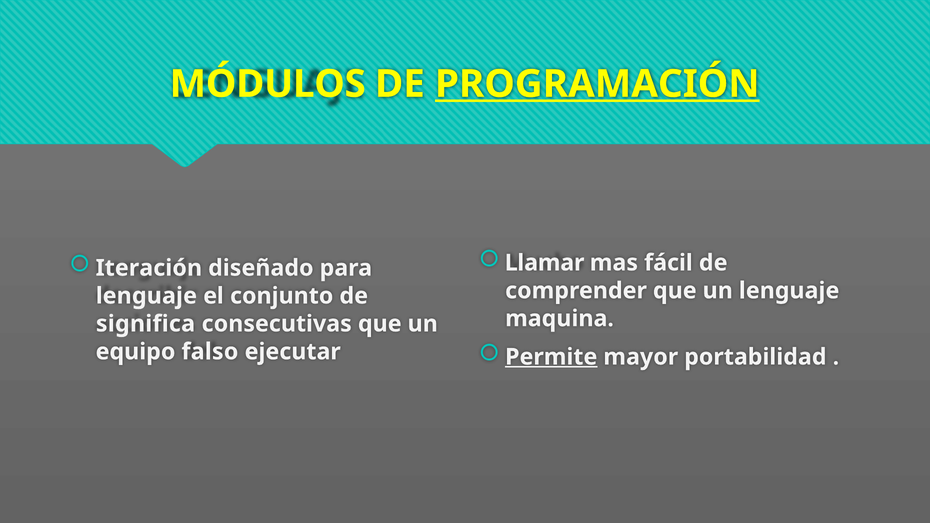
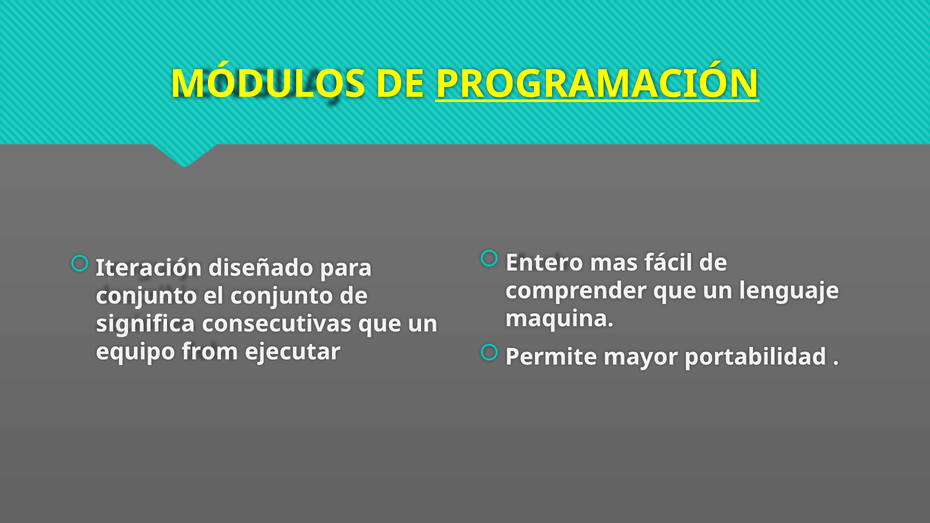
Llamar: Llamar -> Entero (544, 263)
lenguaje: lenguaje -> conjunto (146, 296)
Permite underline: present -> none (551, 357)
falso: falso -> from (210, 352)
